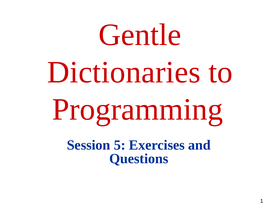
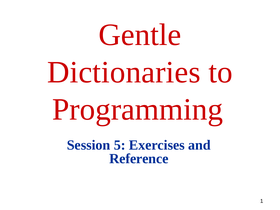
Questions: Questions -> Reference (139, 159)
